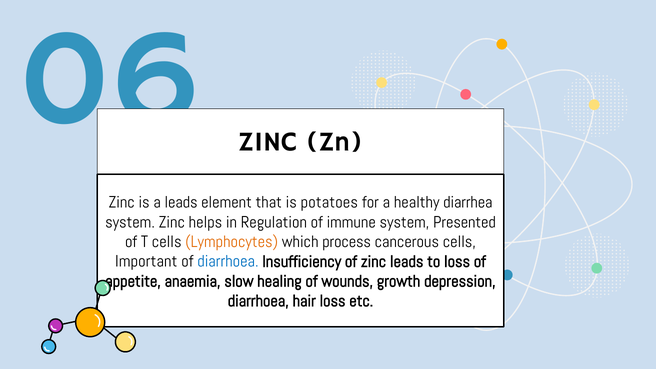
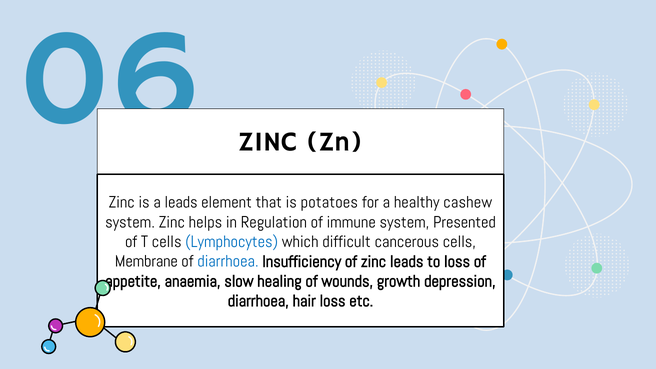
diarrhea: diarrhea -> cashew (468, 202)
Lymphocytes colour: orange -> blue (232, 242)
process: process -> difficult (347, 242)
Important: Important -> Membrane (146, 262)
